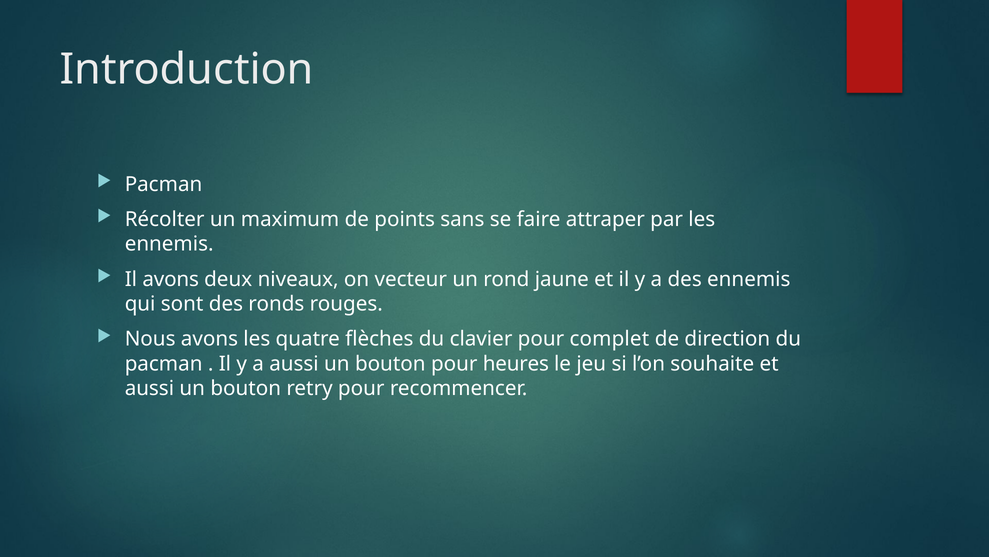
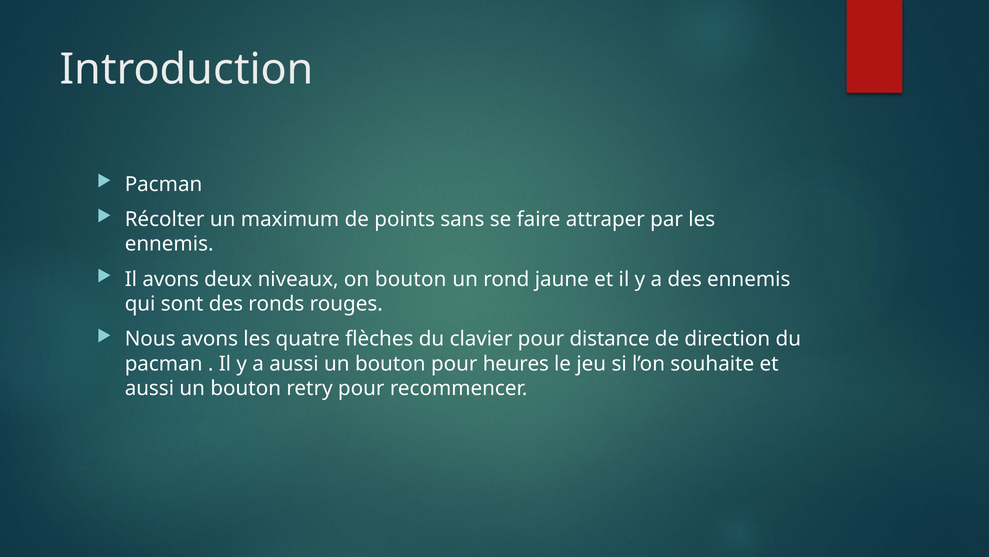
on vecteur: vecteur -> bouton (411, 279)
complet: complet -> distance (610, 339)
